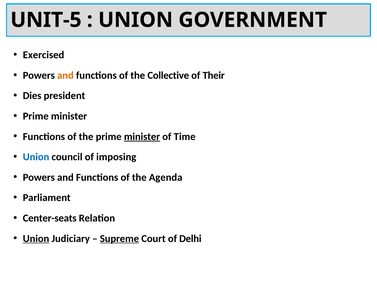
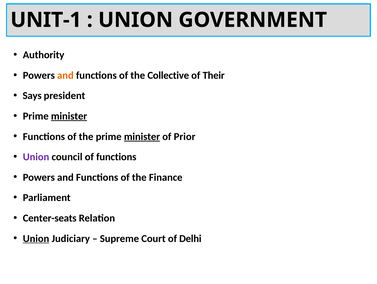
UNIT-5: UNIT-5 -> UNIT-1 (46, 20)
Exercised: Exercised -> Authority (44, 55)
Dies: Dies -> Says (32, 96)
minister underline: none -> present (69, 116)
Time: Time -> Prior (185, 136)
Union colour: blue -> purple (36, 157)
of imposing: imposing -> functions (116, 157)
Agenda: Agenda -> Finance (166, 177)
Supreme underline: present -> none (119, 238)
